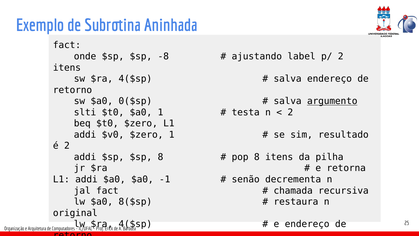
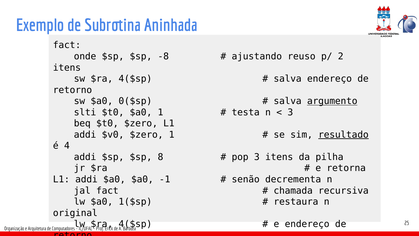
label: label -> reuso (302, 56)
2: 2 -> 3 (290, 112)
resultado underline: none -> present (343, 135)
é 2: 2 -> 4 (67, 146)
pop 8: 8 -> 3 (257, 157)
8($sp: 8($sp -> 1($sp (135, 202)
